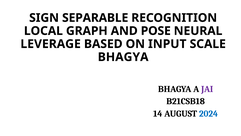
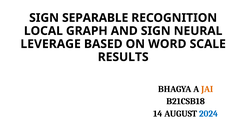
AND POSE: POSE -> SIGN (156, 31)
INPUT: INPUT -> WORD (167, 44)
BHAGYA: BHAGYA -> RESULTS (123, 57)
JAI colour: purple -> orange (207, 89)
